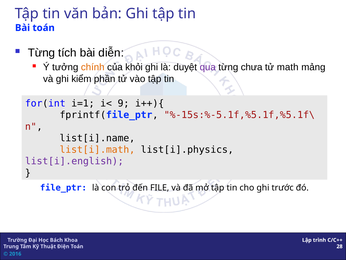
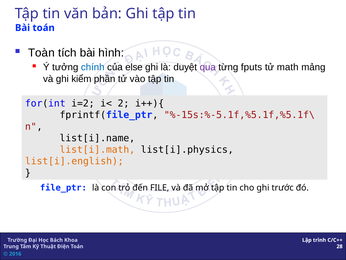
Từng: Từng -> Toàn (41, 53)
diễn: diễn -> hình (111, 53)
chính colour: orange -> blue (93, 67)
khỏi: khỏi -> else (134, 67)
chưa: chưa -> fputs (252, 67)
i=1: i=1 -> i=2 (83, 103)
9: 9 -> 2 (123, 103)
list[i].english colour: purple -> orange (74, 161)
